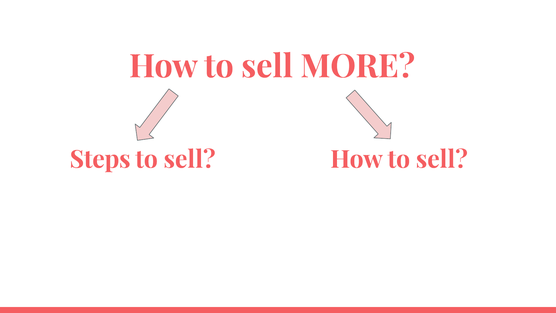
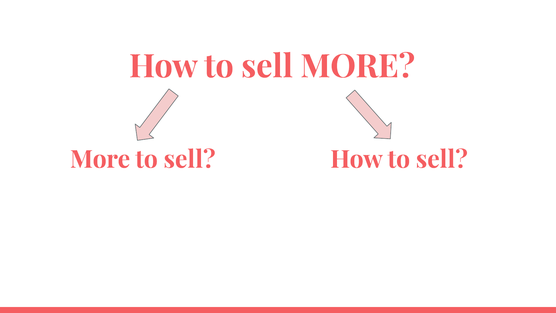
Steps: Steps -> More (100, 159)
